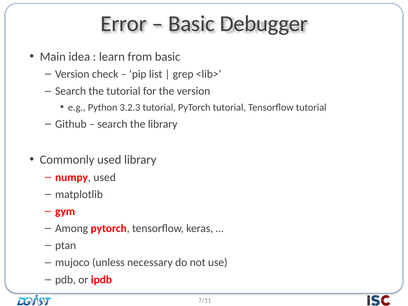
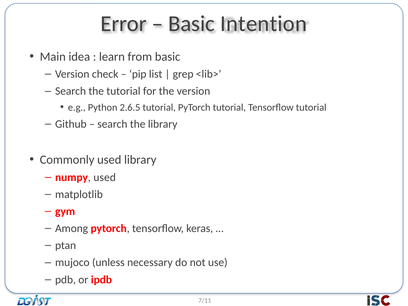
Debugger: Debugger -> Intention (264, 24)
3.2.3: 3.2.3 -> 2.6.5 (130, 108)
